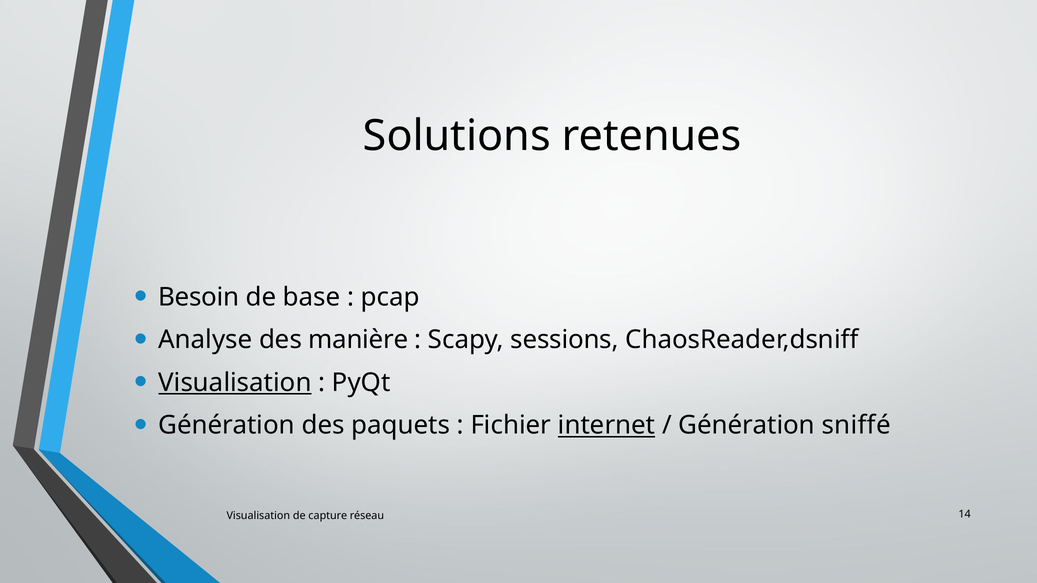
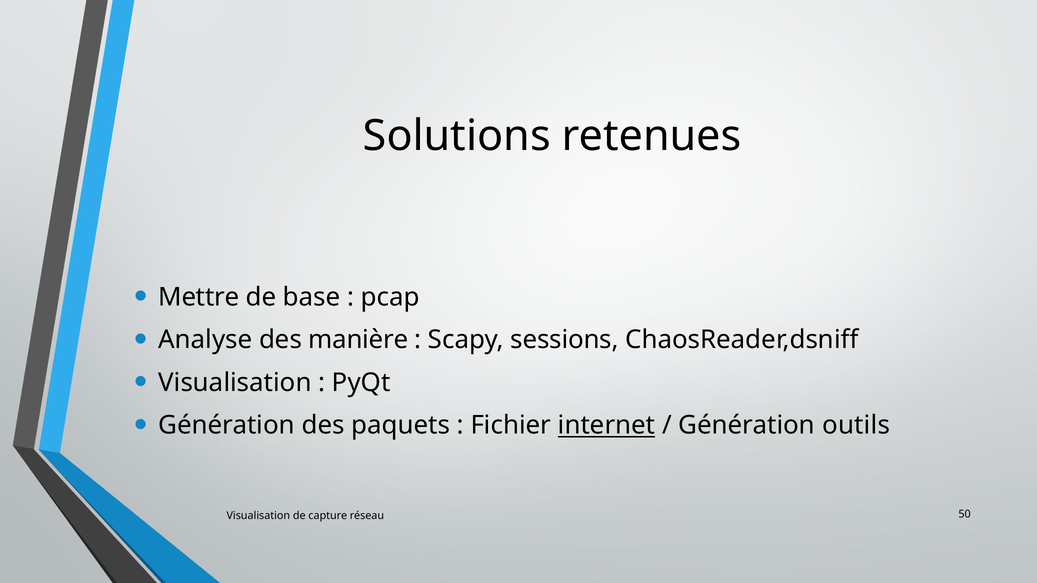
Besoin: Besoin -> Mettre (199, 297)
Visualisation underline: present -> none (235, 383)
sniffé: sniffé -> outils (856, 426)
14: 14 -> 50 (965, 514)
